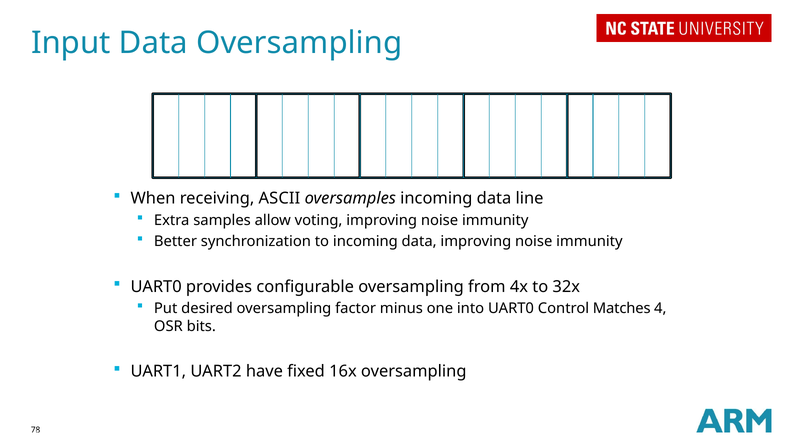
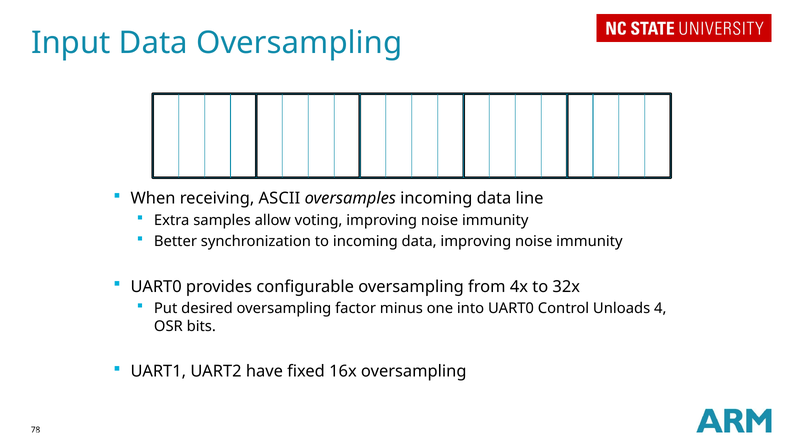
Matches: Matches -> Unloads (622, 308)
